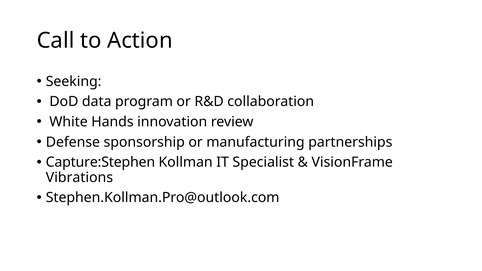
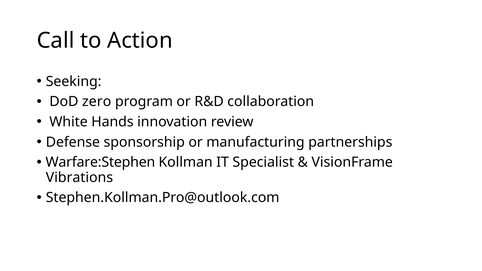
data: data -> zero (97, 102)
Capture:Stephen: Capture:Stephen -> Warfare:Stephen (100, 162)
